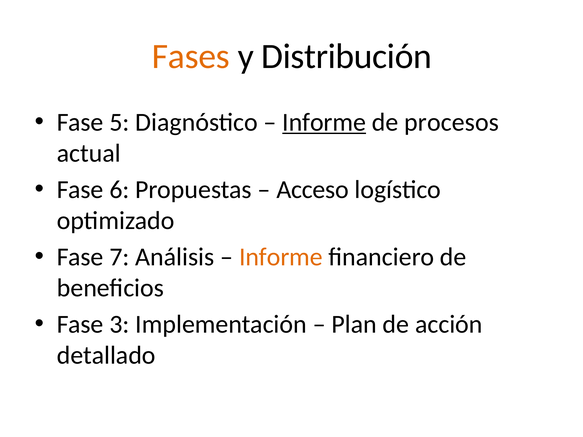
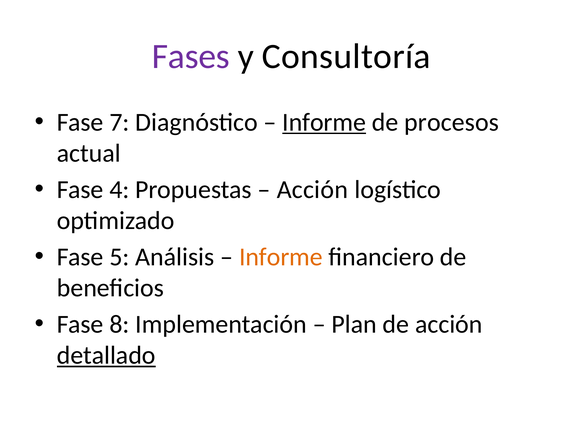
Fases colour: orange -> purple (191, 56)
Distribución: Distribución -> Consultoría (346, 56)
5: 5 -> 7 (119, 122)
6: 6 -> 4 (119, 190)
Acceso: Acceso -> Acción (312, 190)
7: 7 -> 5 (119, 257)
3: 3 -> 8 (119, 324)
detallado underline: none -> present (106, 356)
